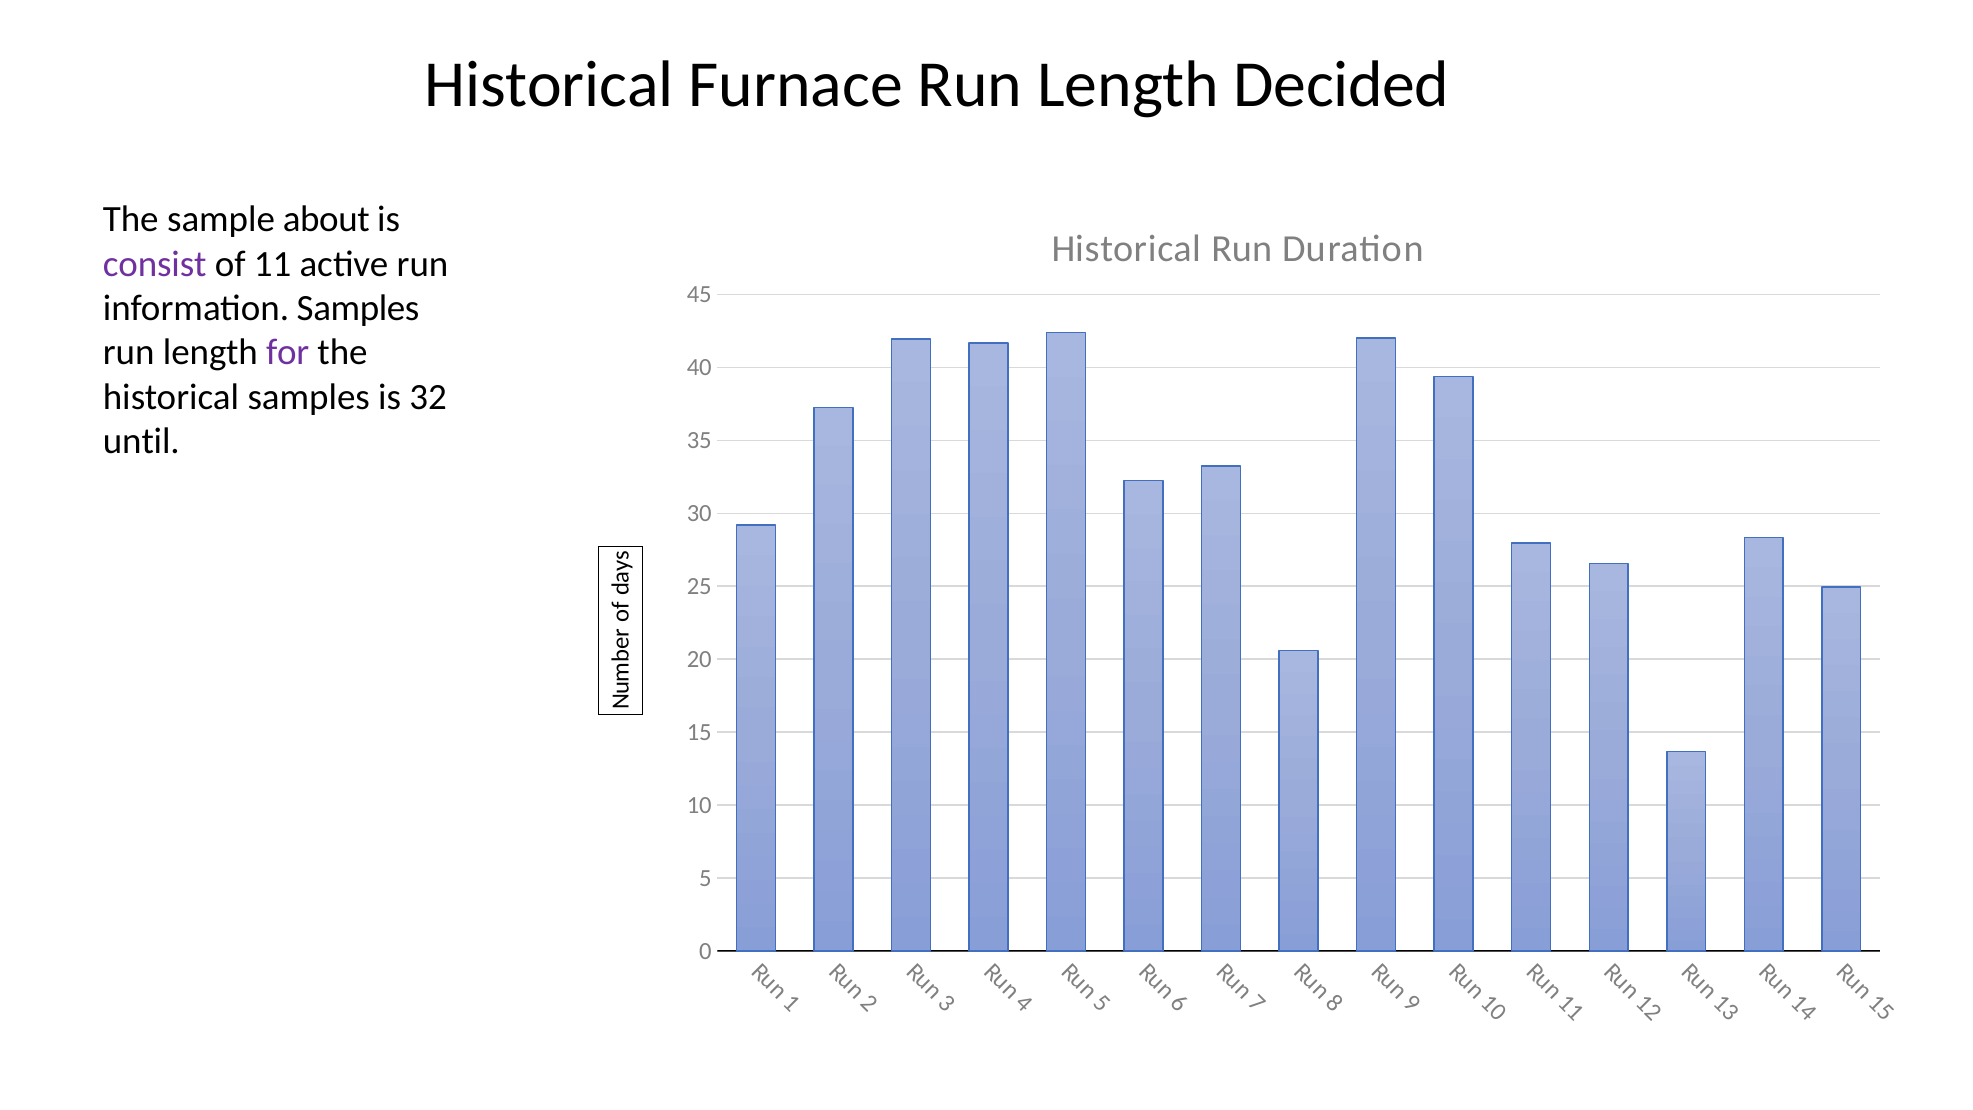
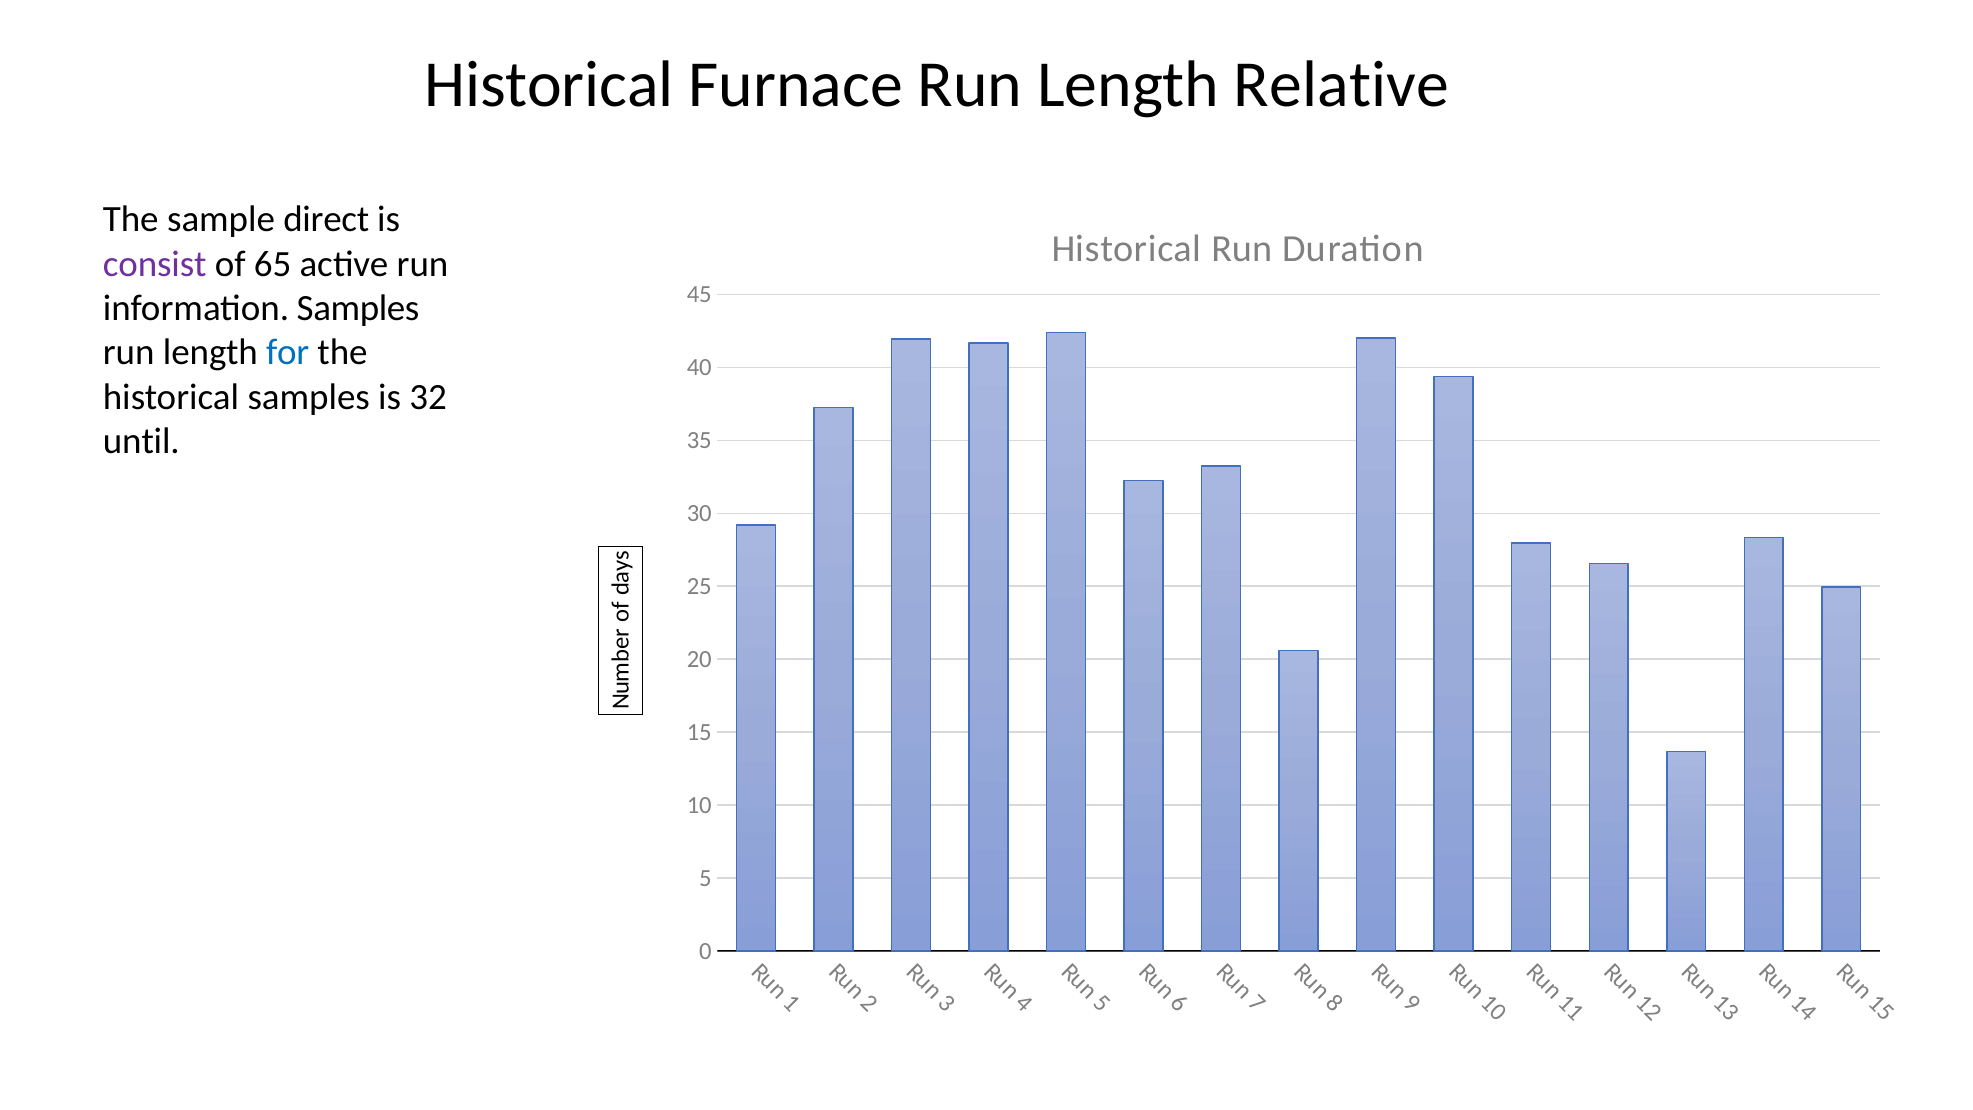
Decided: Decided -> Relative (1341, 84)
about: about -> direct (326, 219)
11: 11 -> 65 (273, 264)
for colour: purple -> blue (288, 353)
